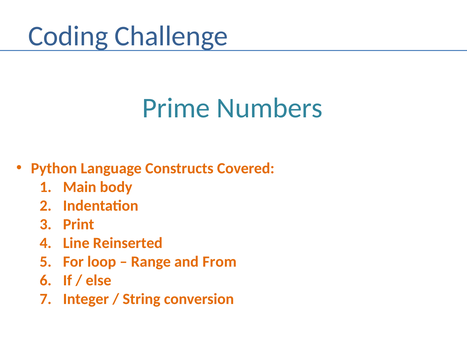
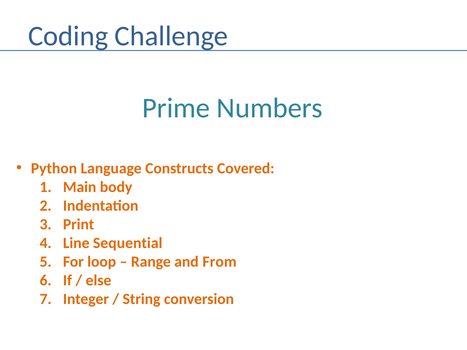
Reinserted: Reinserted -> Sequential (128, 243)
